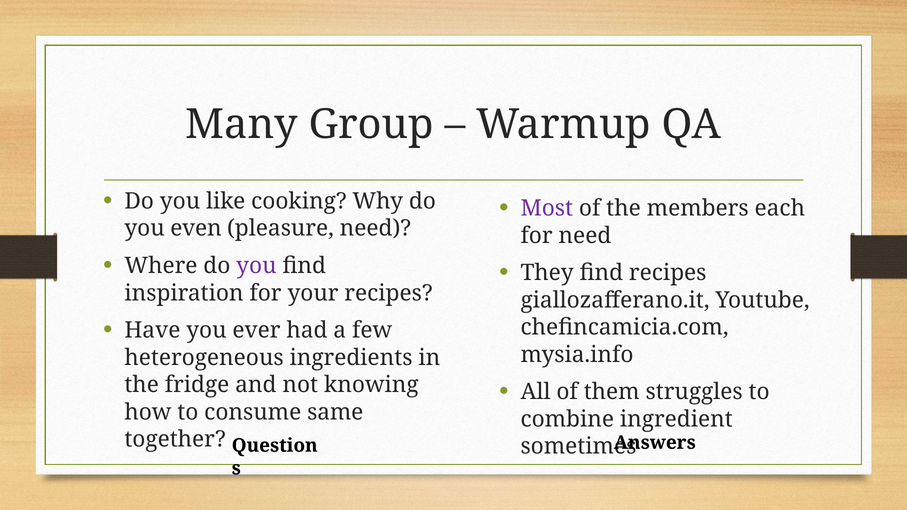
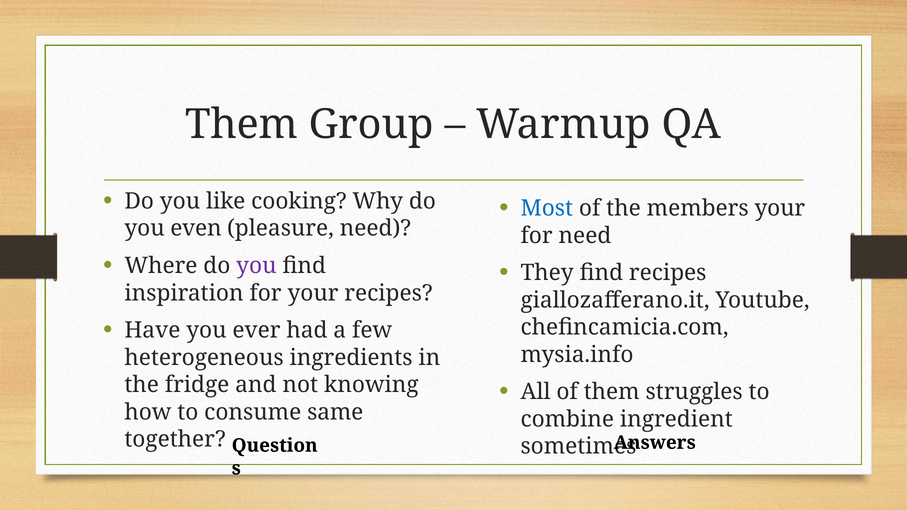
Many: Many -> Them (242, 124)
Most colour: purple -> blue (547, 208)
members each: each -> your (780, 208)
